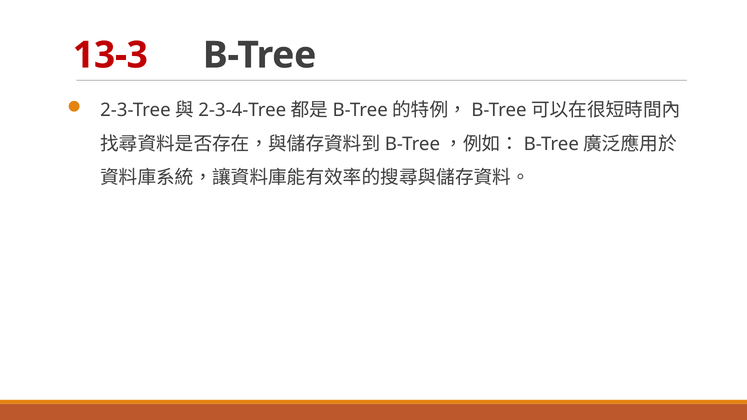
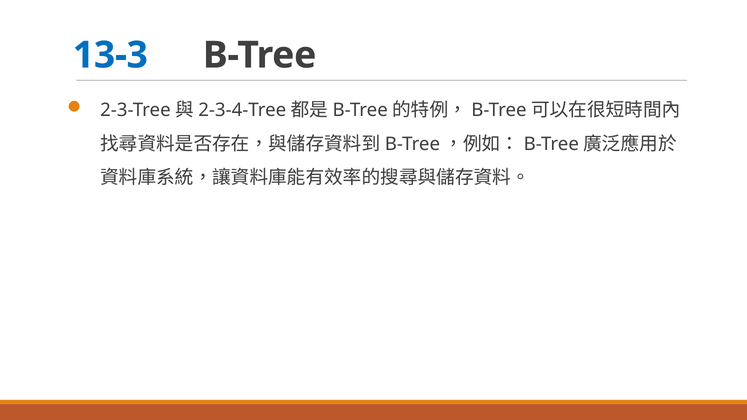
13-3 colour: red -> blue (110, 55)
